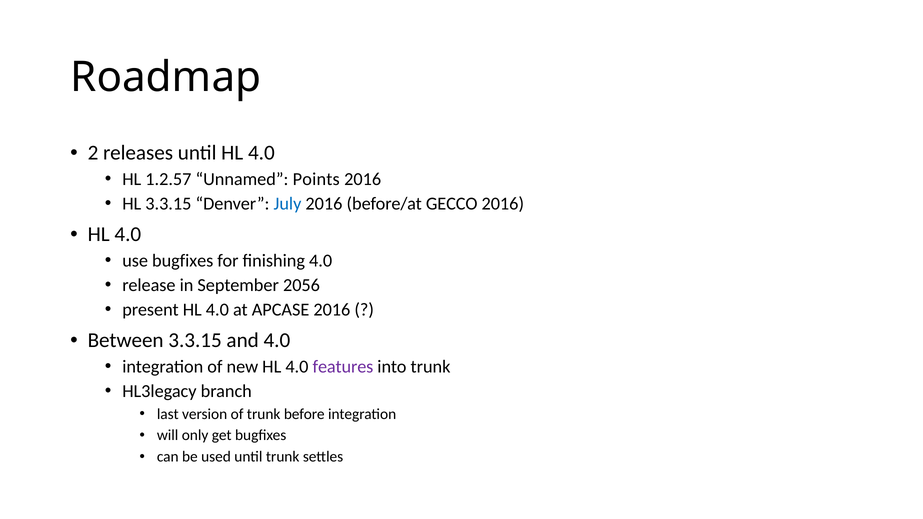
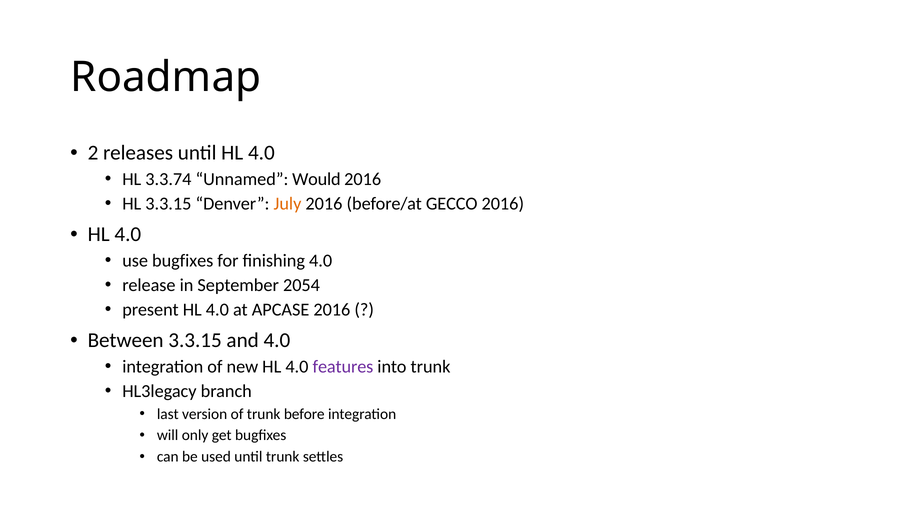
1.2.57: 1.2.57 -> 3.3.74 (168, 179)
Points: Points -> Would (316, 179)
July colour: blue -> orange (287, 204)
2056: 2056 -> 2054 (301, 285)
